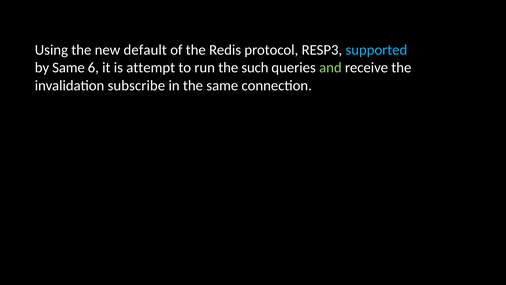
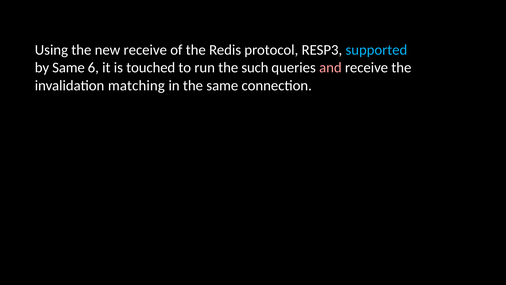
new default: default -> receive (145, 50)
attempt: attempt -> touched (151, 68)
and colour: light green -> pink (330, 68)
subscribe: subscribe -> matching (136, 85)
